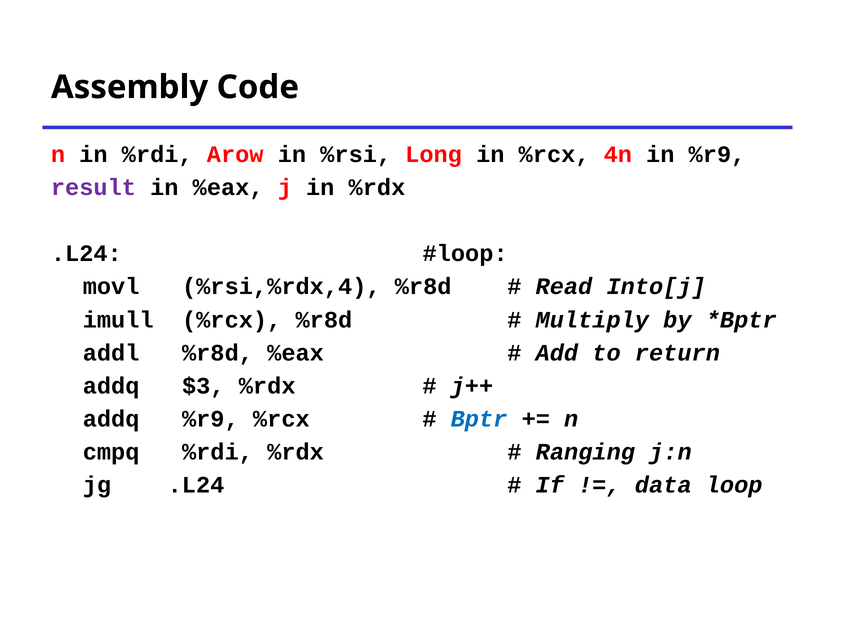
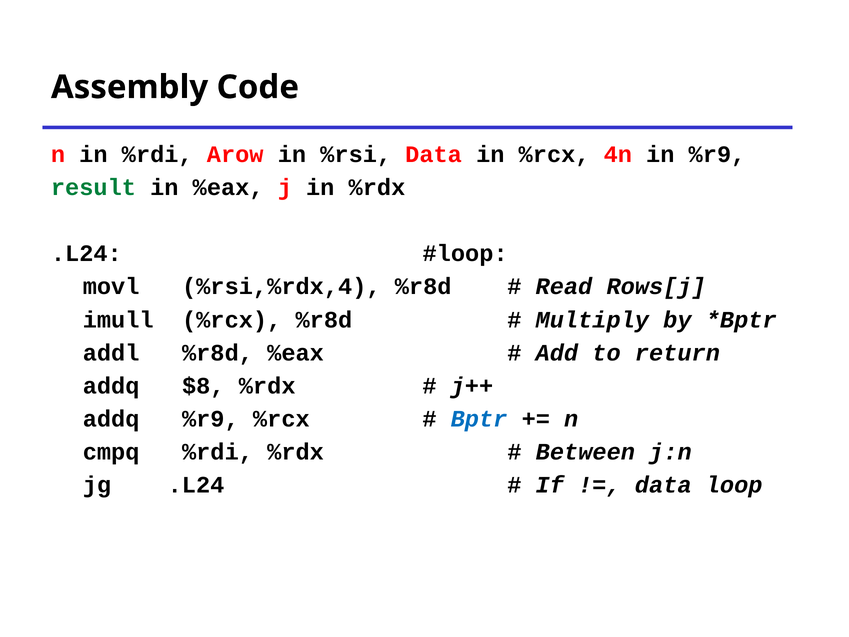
%rsi Long: Long -> Data (434, 154)
result colour: purple -> green (93, 188)
Into[j: Into[j -> Rows[j (656, 287)
$3: $3 -> $8 (203, 386)
Ranging: Ranging -> Between (585, 452)
